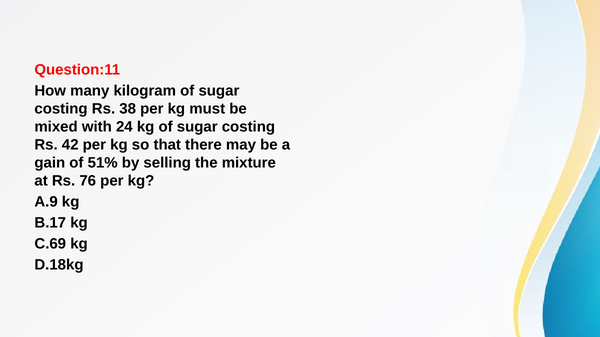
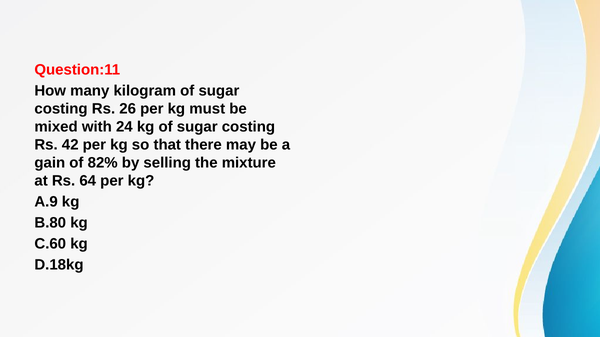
38: 38 -> 26 (128, 109)
51%: 51% -> 82% (103, 163)
76: 76 -> 64 (88, 181)
B.17: B.17 -> B.80 (50, 223)
C.69: C.69 -> C.60 (50, 244)
